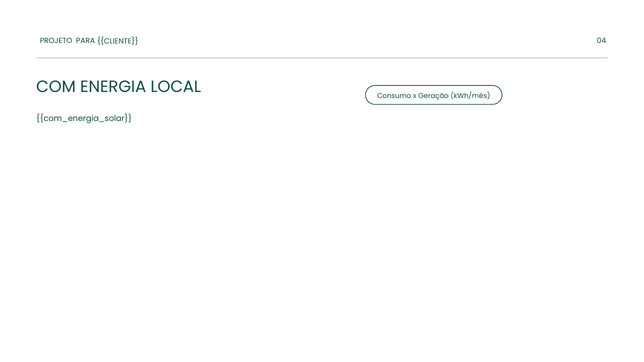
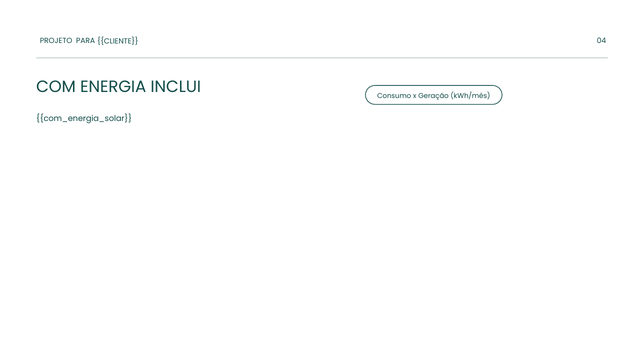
LOCAL: LOCAL -> INCLUI (176, 87)
